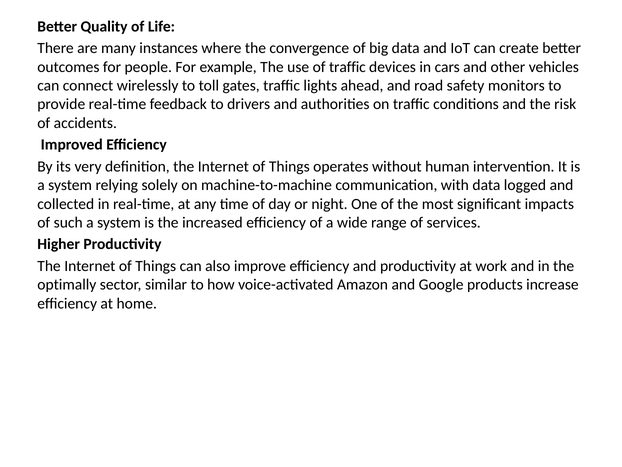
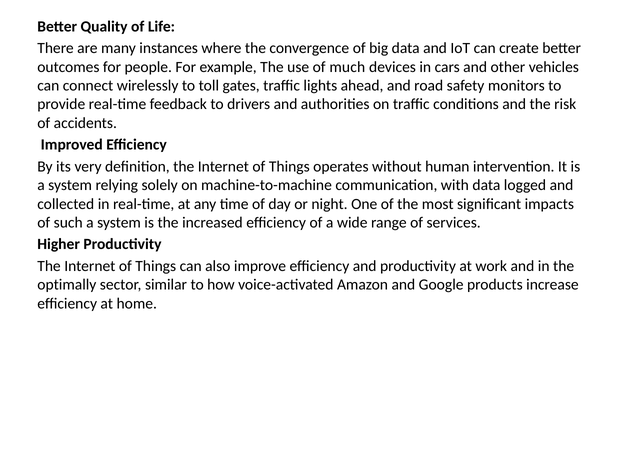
of traffic: traffic -> much (347, 67)
